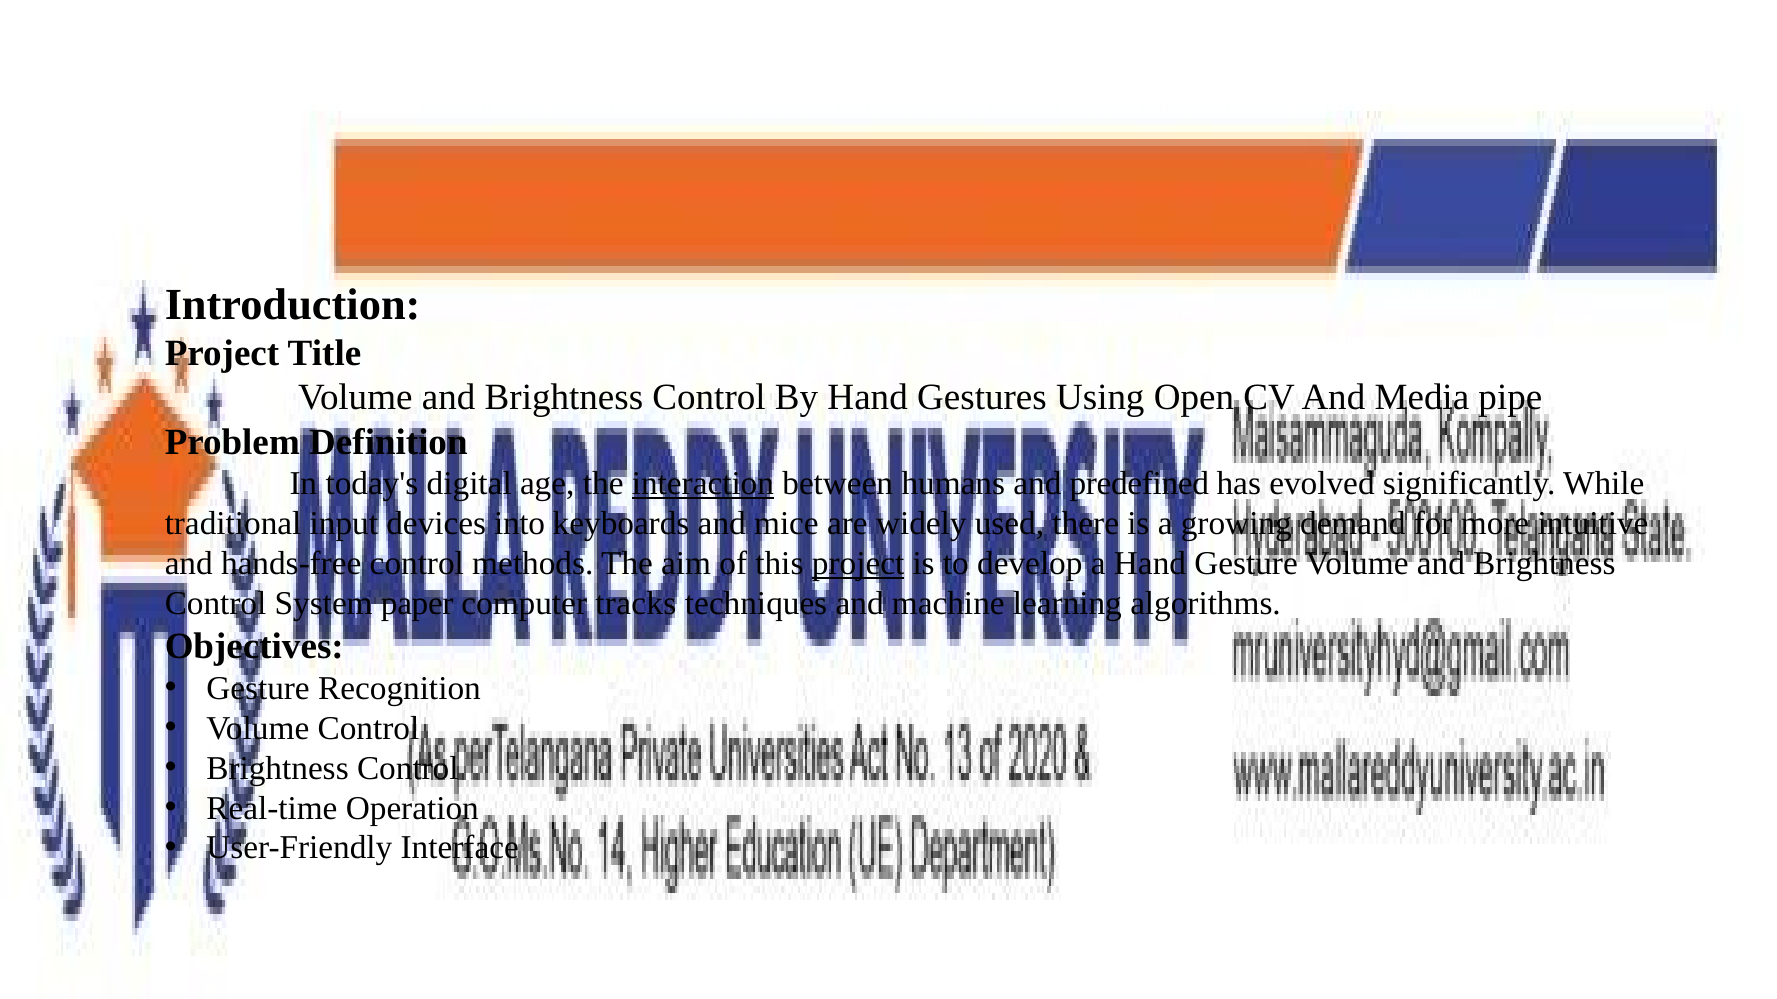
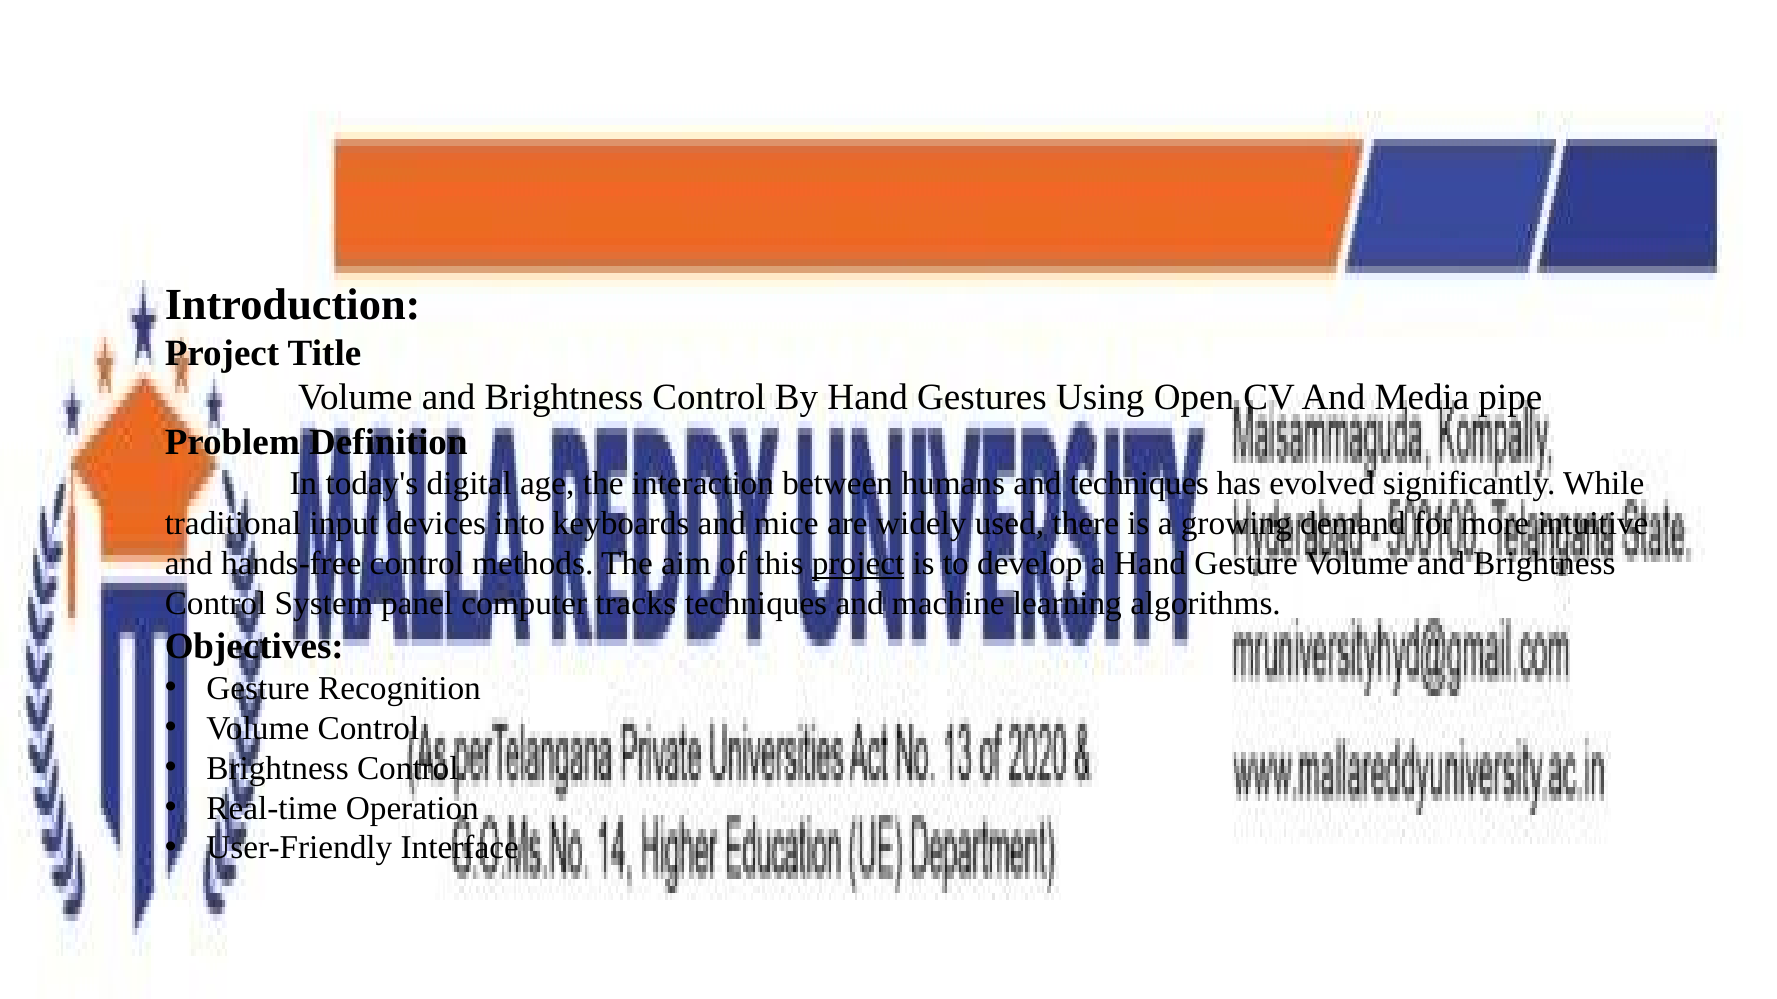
interaction underline: present -> none (703, 484)
and predefined: predefined -> techniques (1139, 484)
paper: paper -> panel (417, 604)
